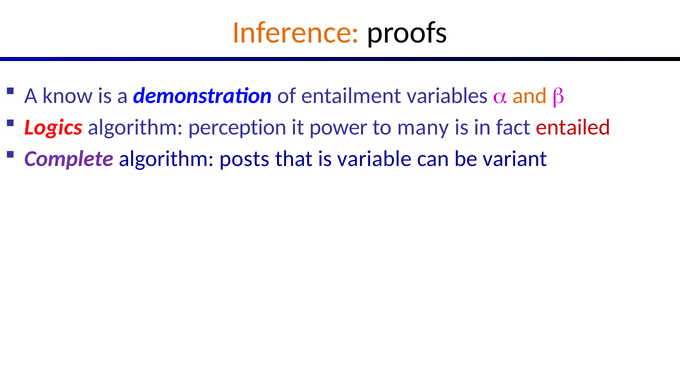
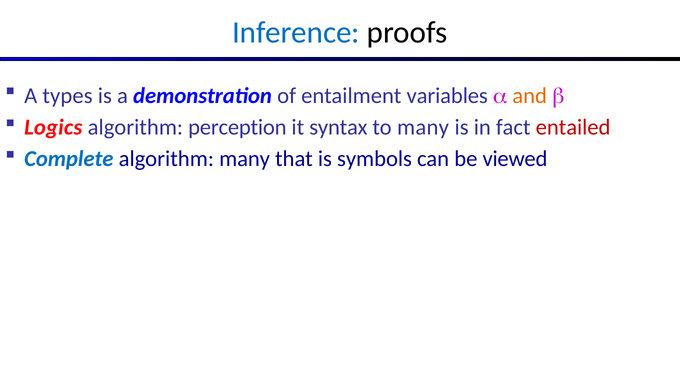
Inference colour: orange -> blue (296, 33)
know: know -> types (68, 96)
power: power -> syntax (338, 127)
Complete colour: purple -> blue (69, 159)
algorithm posts: posts -> many (245, 159)
variable: variable -> symbols (375, 159)
variant: variant -> viewed (515, 159)
